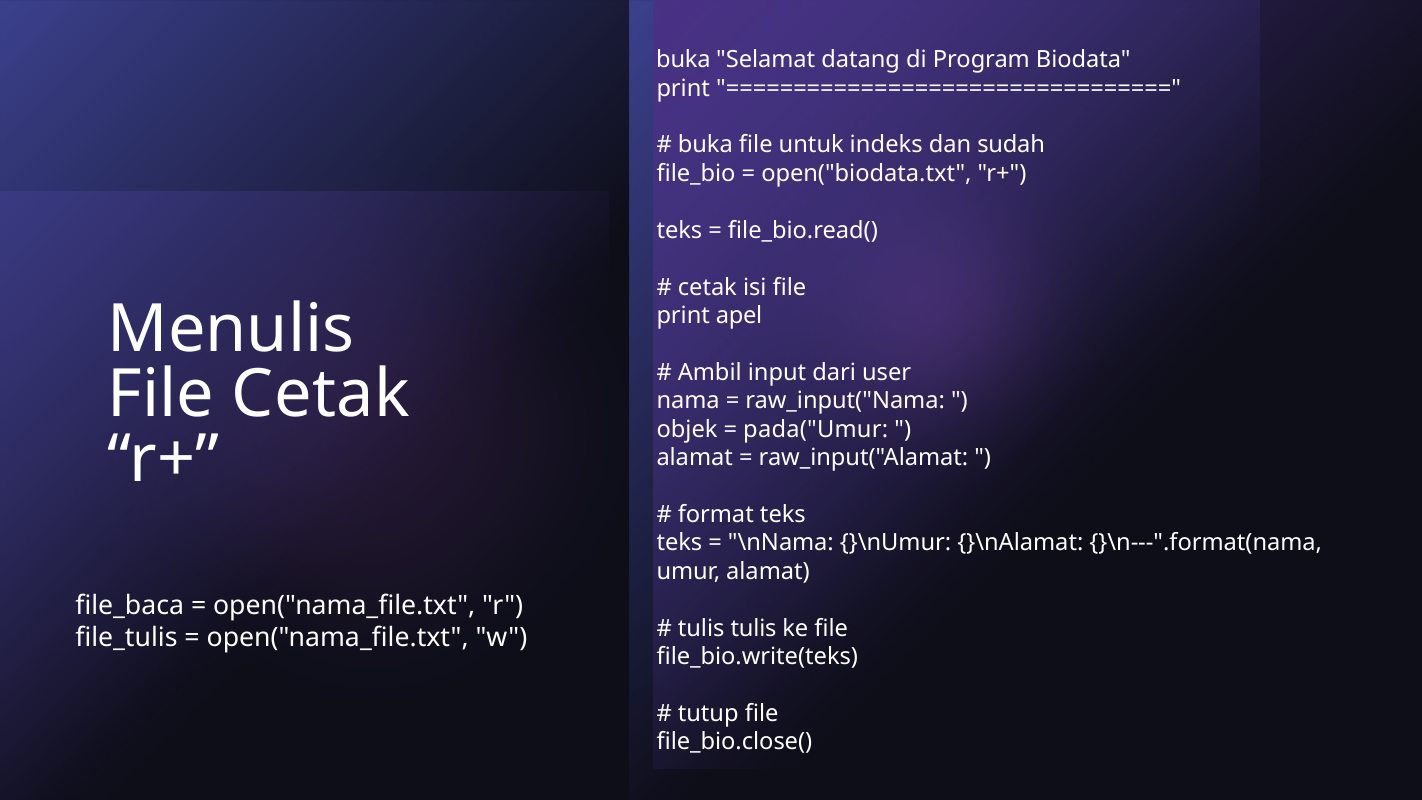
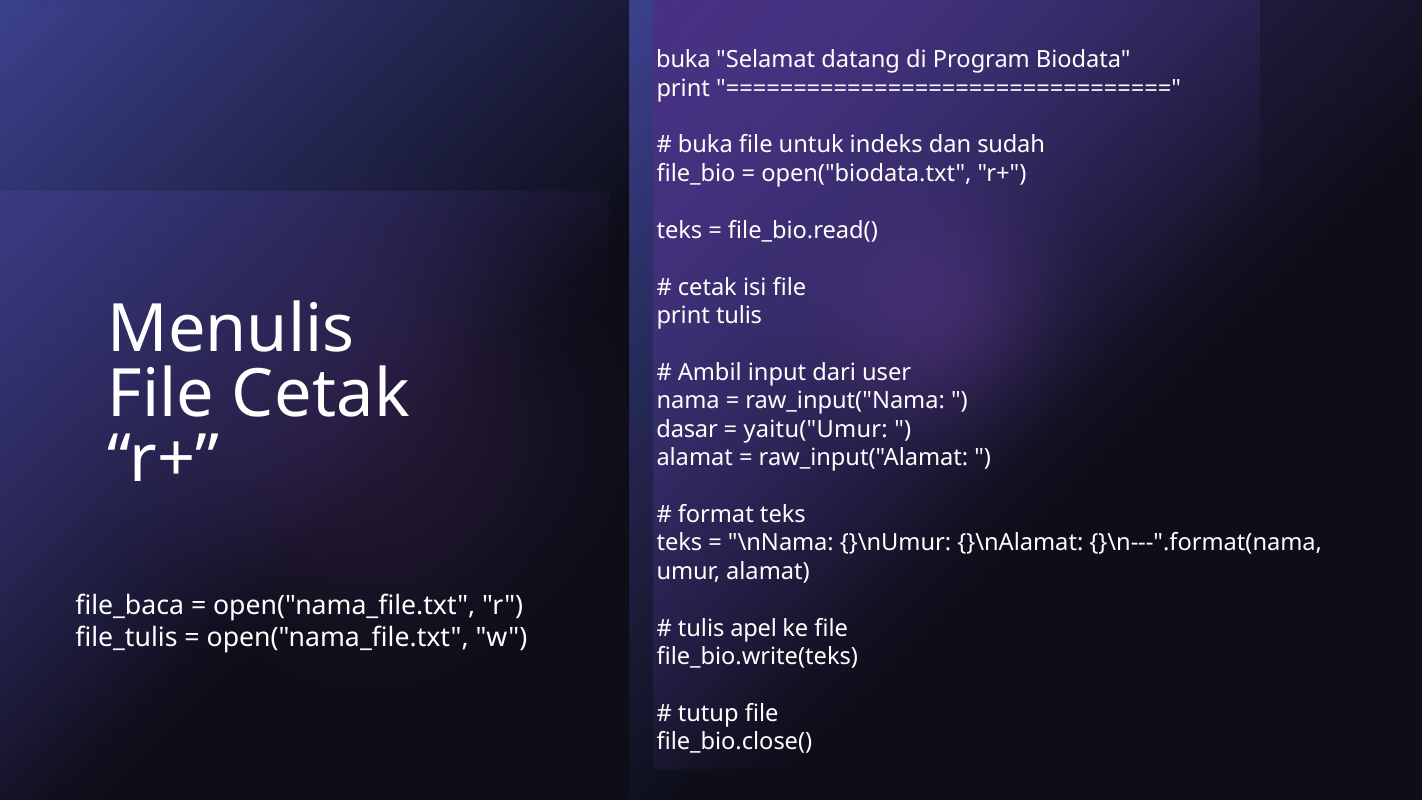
print apel: apel -> tulis (739, 316)
objek: objek -> dasar (687, 429)
pada("Umur: pada("Umur -> yaitu("Umur (816, 429)
tulis tulis: tulis -> apel (754, 628)
